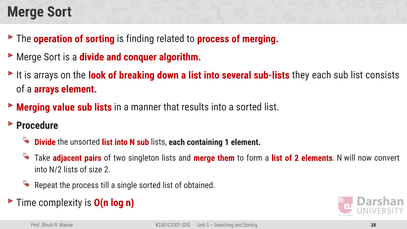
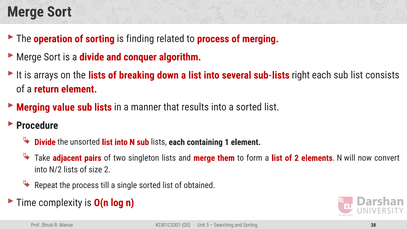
the look: look -> lists (97, 75)
they: they -> right (301, 75)
a arrays: arrays -> return (46, 89)
